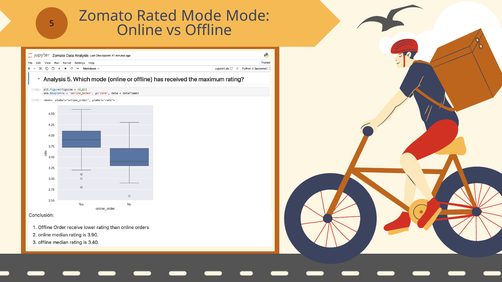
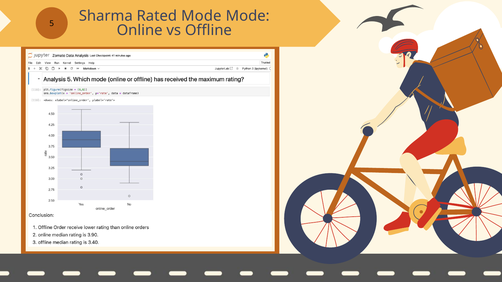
Zomato: Zomato -> Sharma (106, 16)
